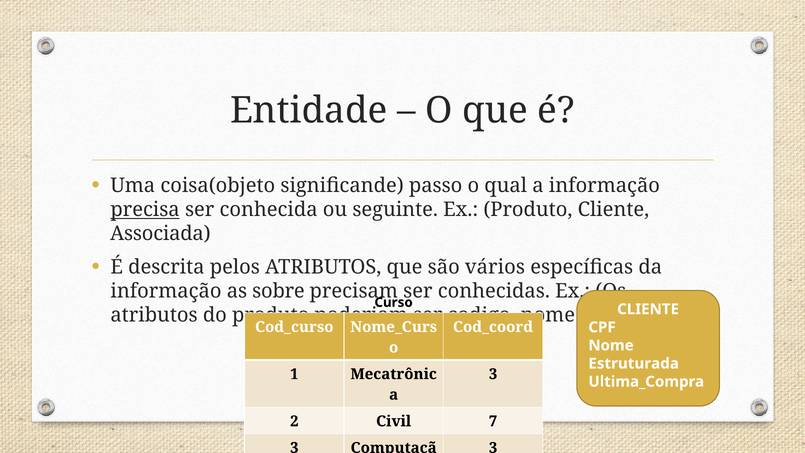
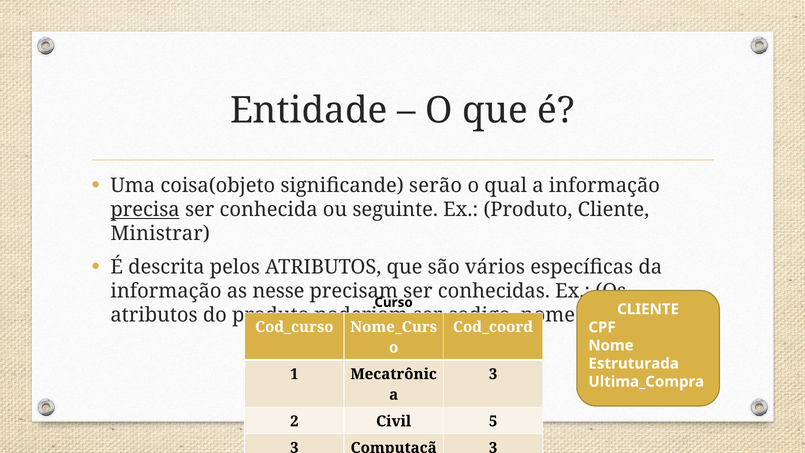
passo: passo -> serão (436, 185)
Associada: Associada -> Ministrar (160, 234)
sobre: sobre -> nesse (278, 291)
7: 7 -> 5 (493, 421)
